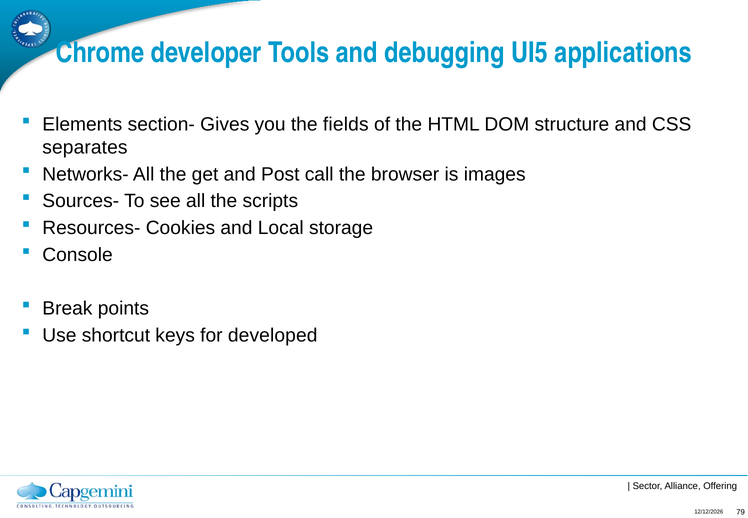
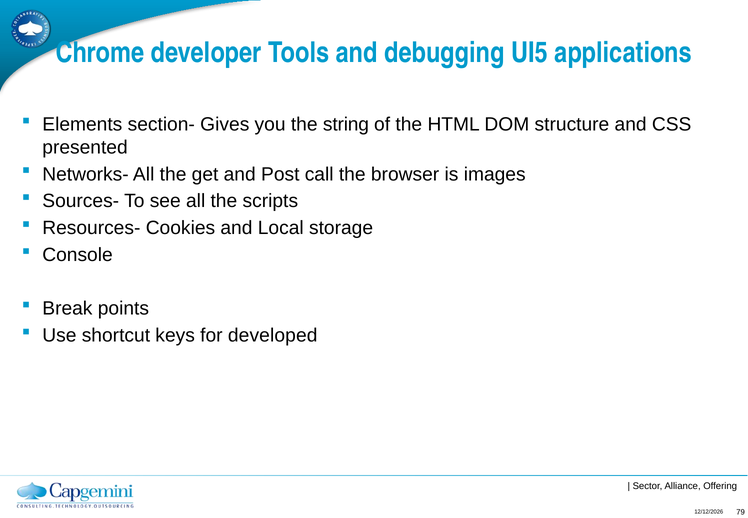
fields: fields -> string (346, 124)
separates: separates -> presented (85, 147)
